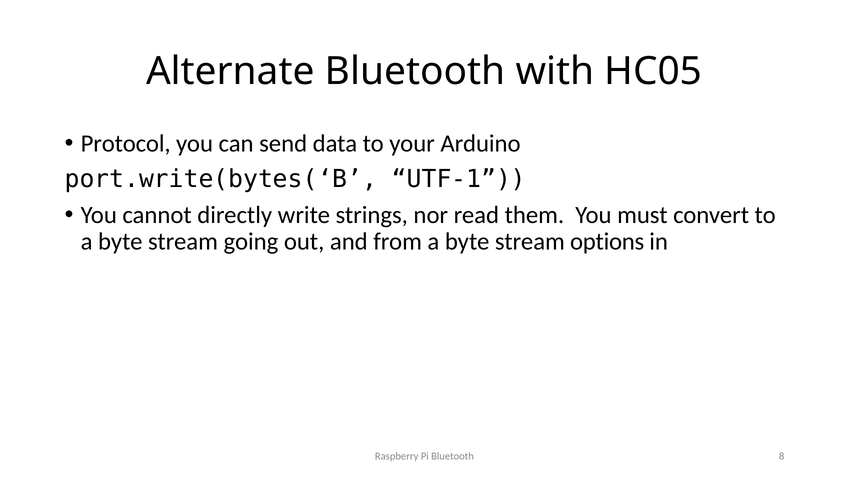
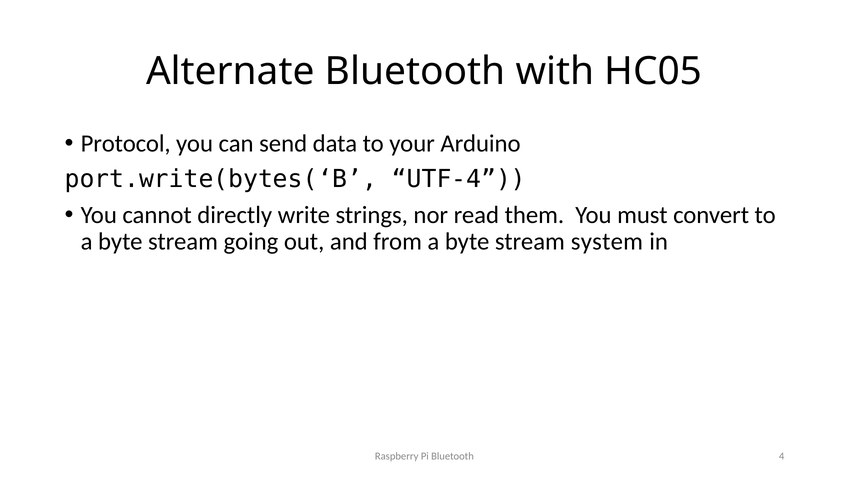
UTF-1: UTF-1 -> UTF-4 (459, 179)
options: options -> system (607, 241)
8: 8 -> 4 (782, 456)
